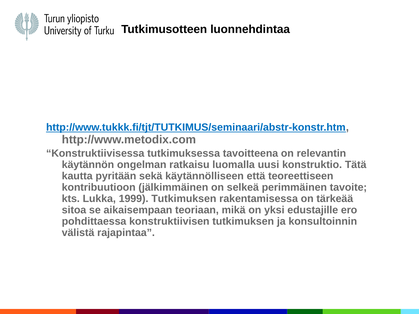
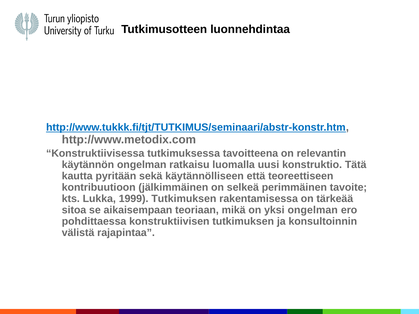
yksi edustajille: edustajille -> ongelman (313, 210)
